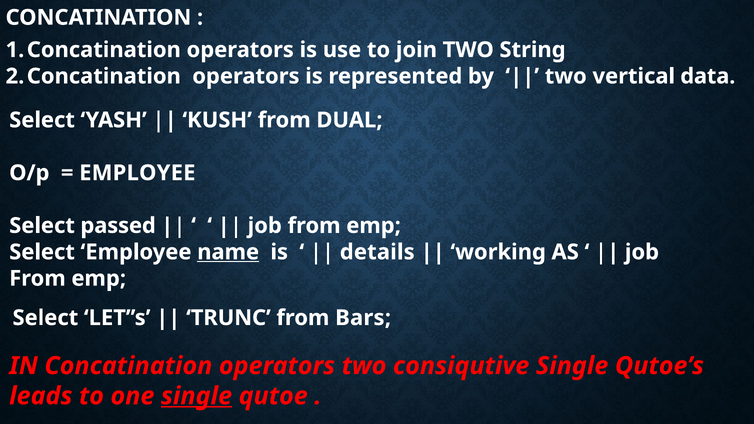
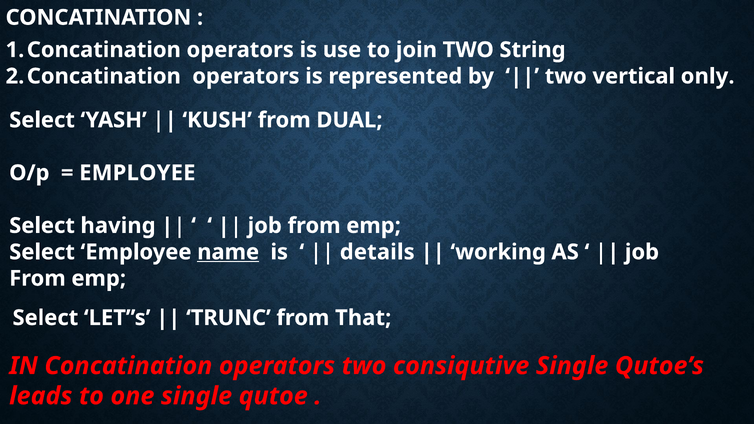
data: data -> only (708, 76)
passed: passed -> having (118, 226)
Bars: Bars -> That (363, 318)
single underline: present -> none (197, 396)
